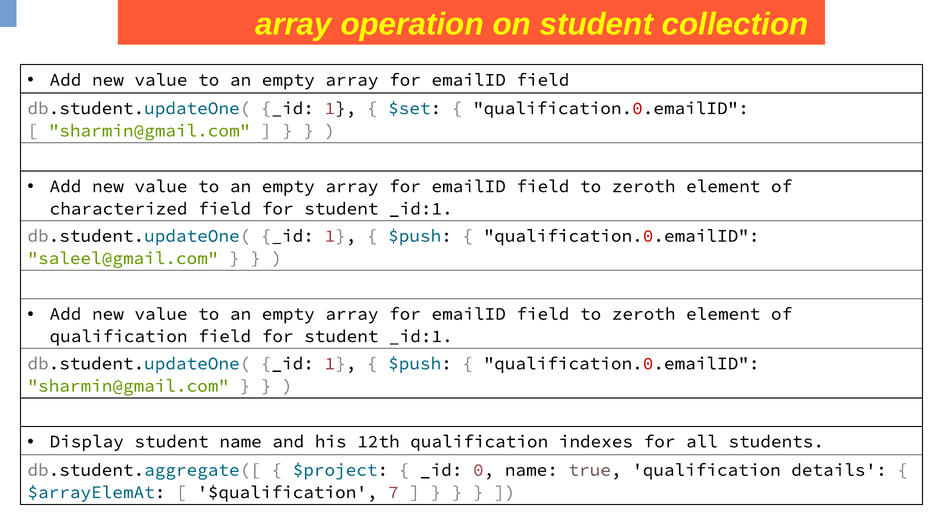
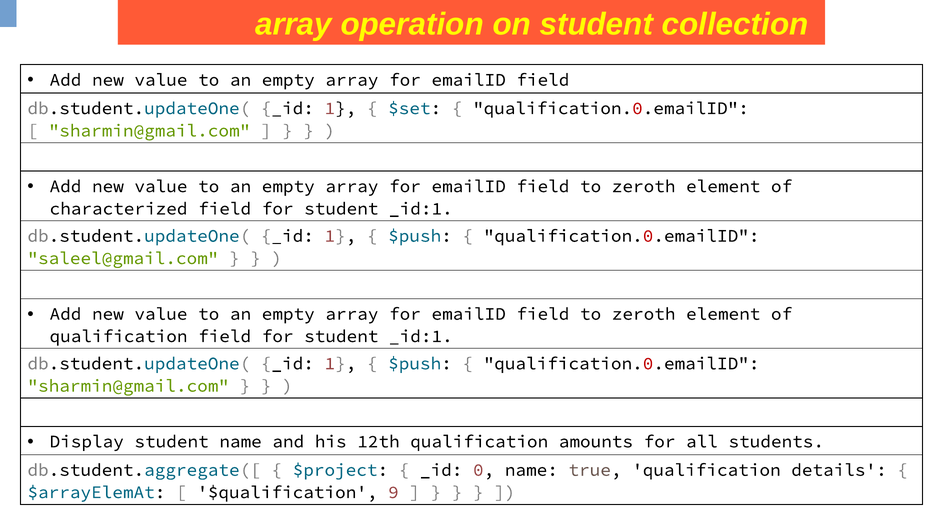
indexes: indexes -> amounts (596, 441)
7: 7 -> 9 (393, 492)
